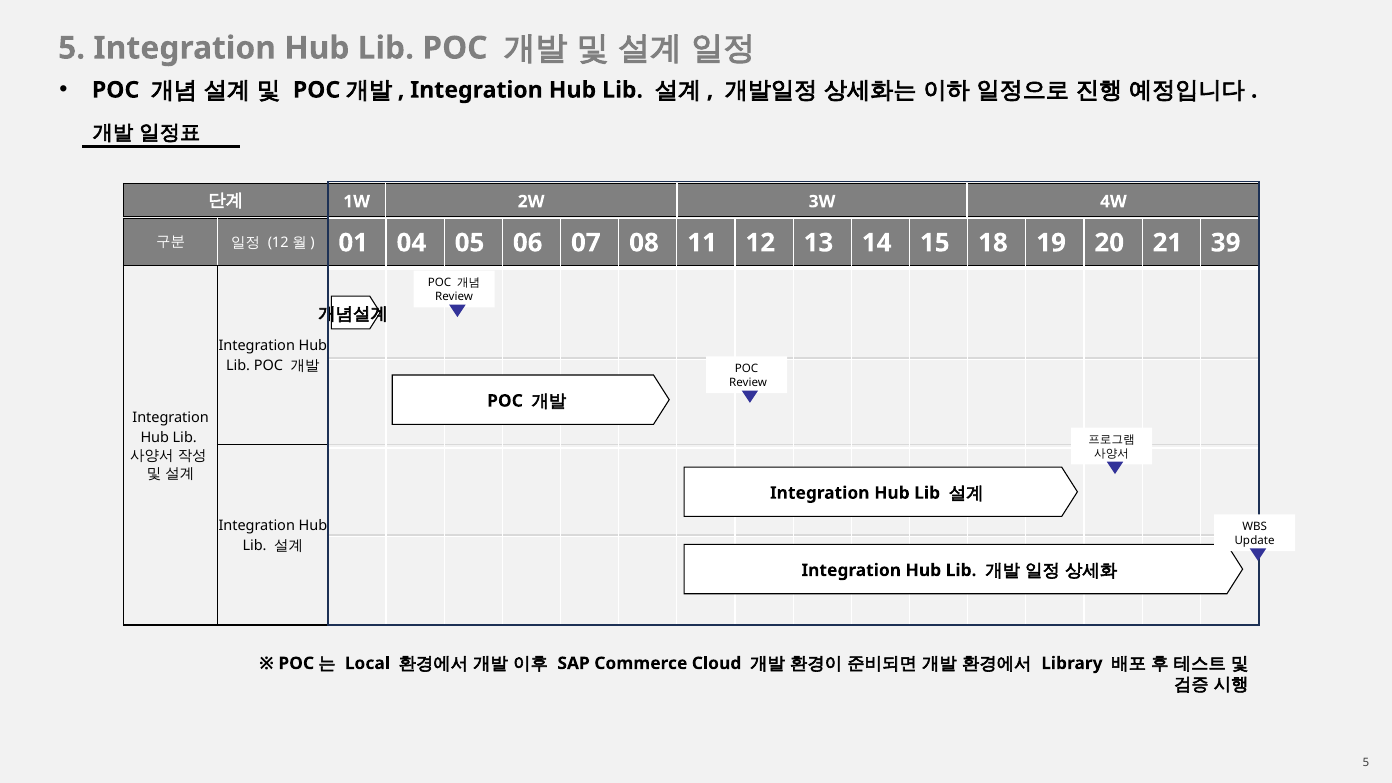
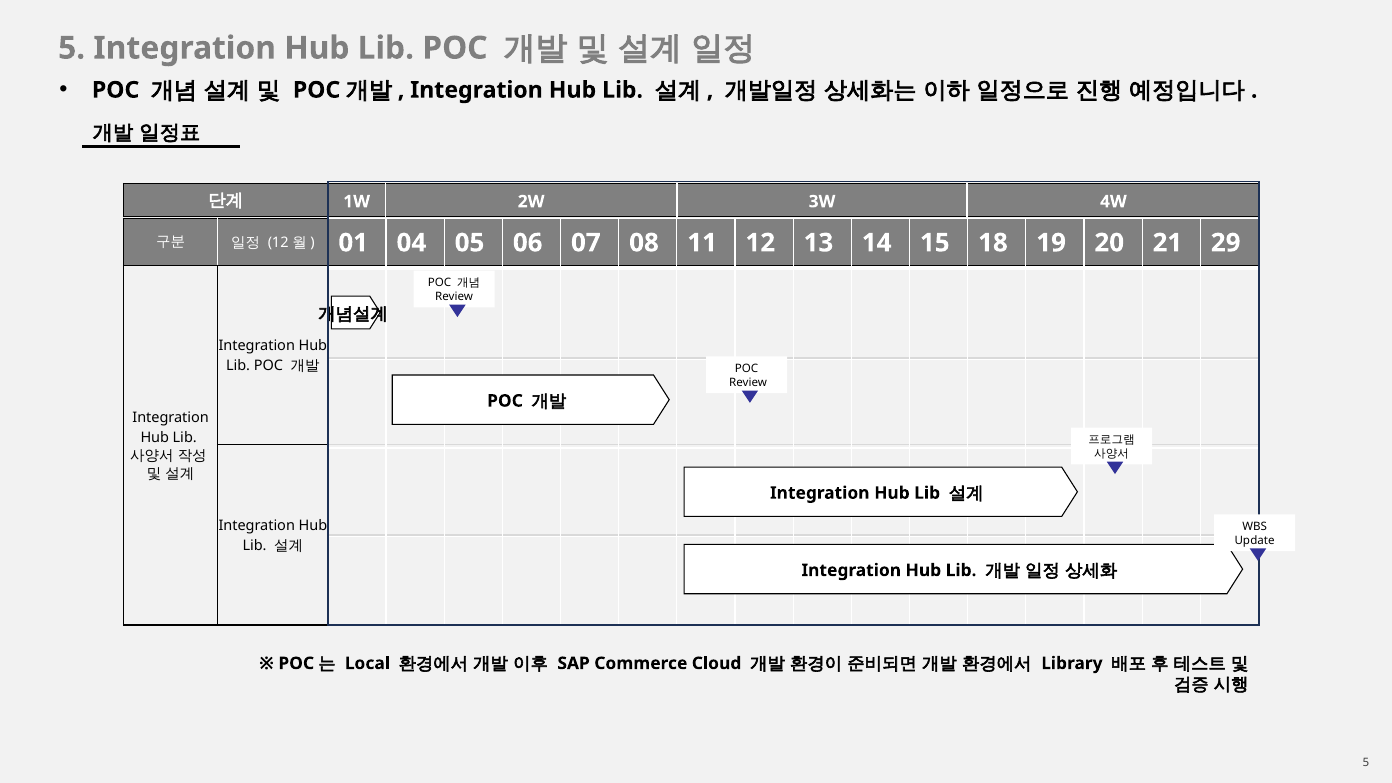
39: 39 -> 29 (1226, 243)
